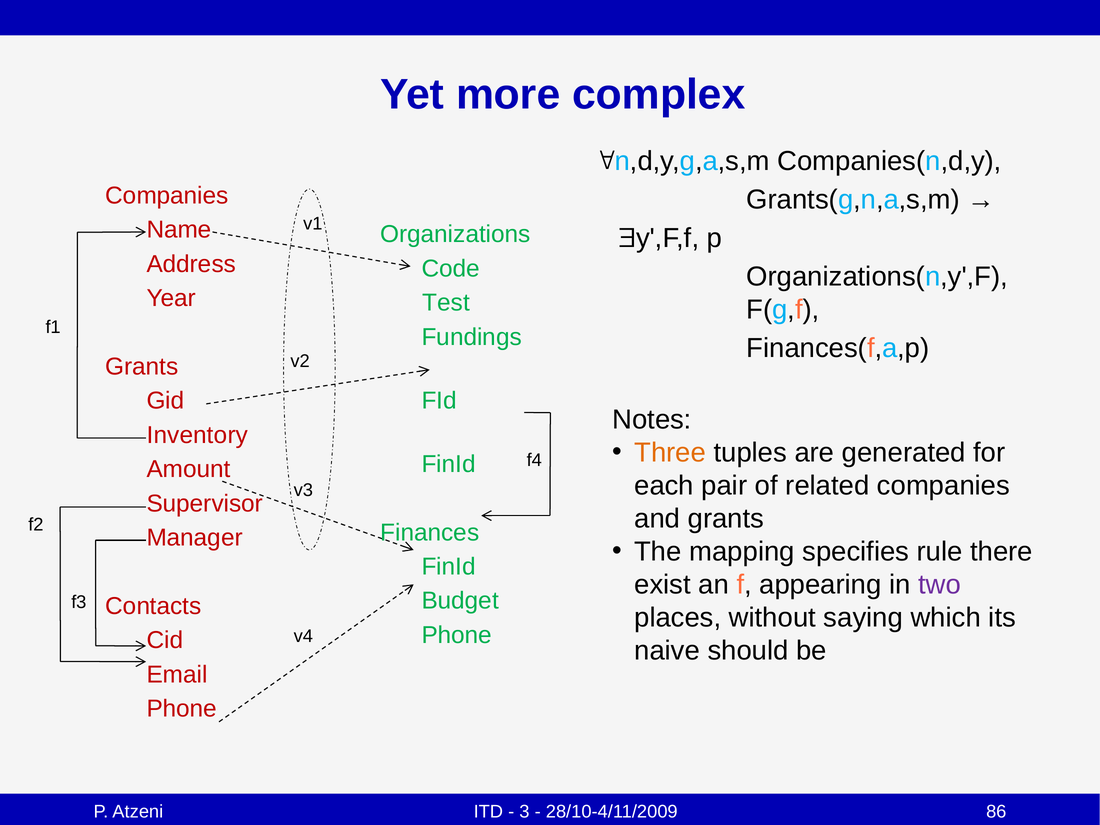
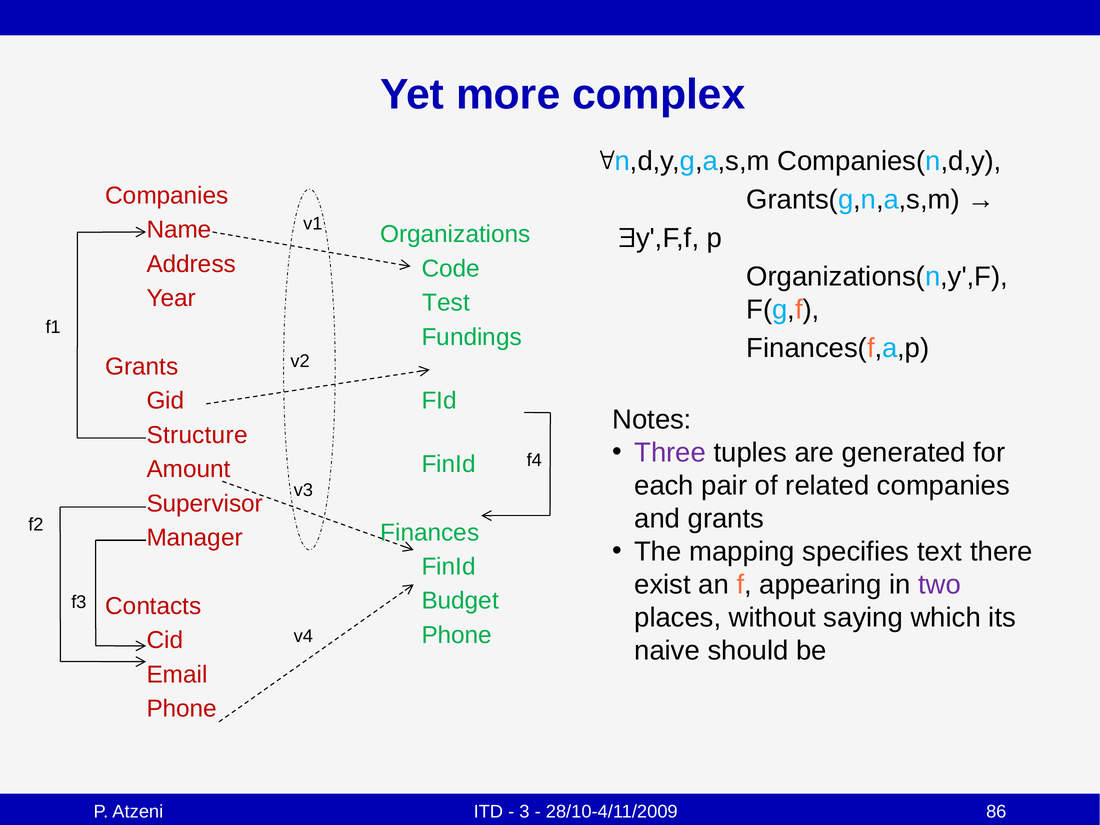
Inventory: Inventory -> Structure (197, 435)
Three colour: orange -> purple (670, 453)
rule: rule -> text (940, 552)
